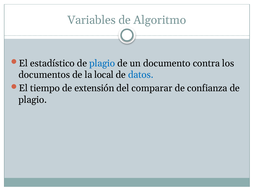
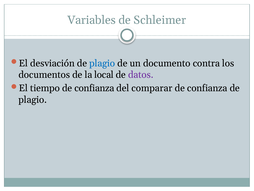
Algoritmo: Algoritmo -> Schleimer (160, 20)
estadístico: estadístico -> desviación (52, 63)
datos colour: blue -> purple (141, 75)
tiempo de extensión: extensión -> confianza (94, 88)
